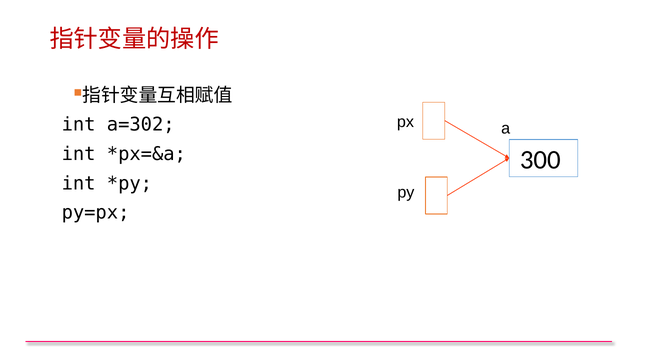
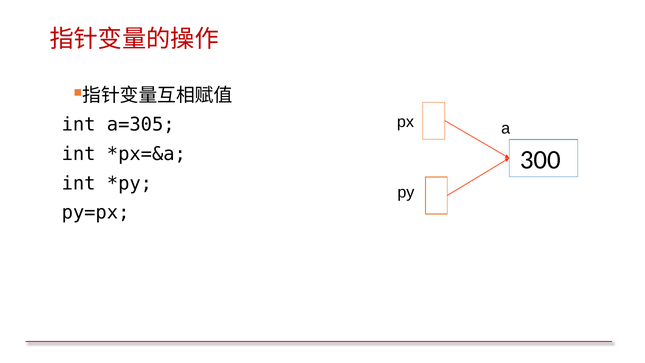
a=302: a=302 -> a=305 (141, 125)
